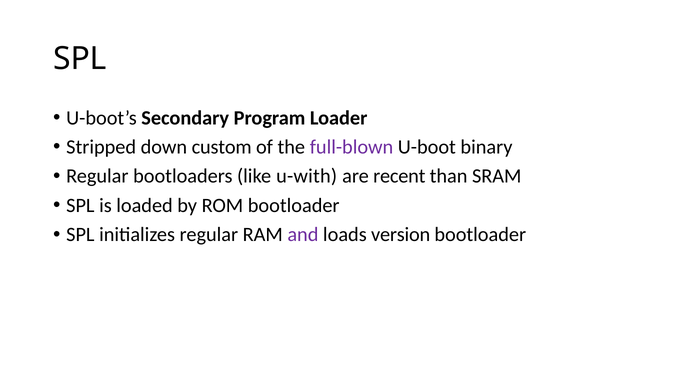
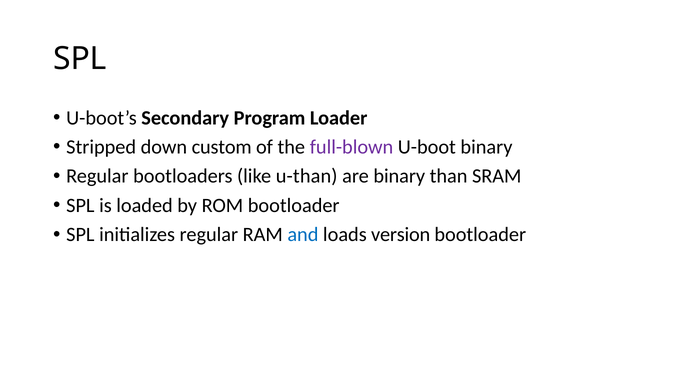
u-with: u-with -> u-than (307, 176)
are recent: recent -> binary (399, 176)
and colour: purple -> blue (303, 235)
